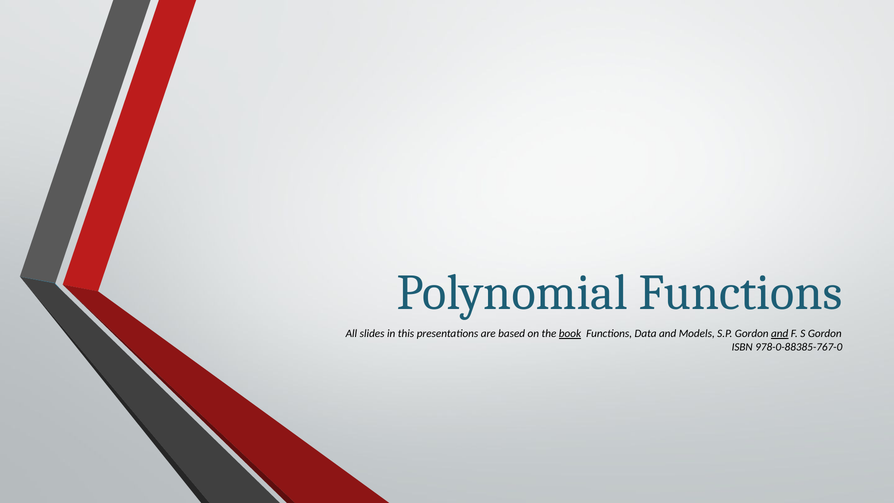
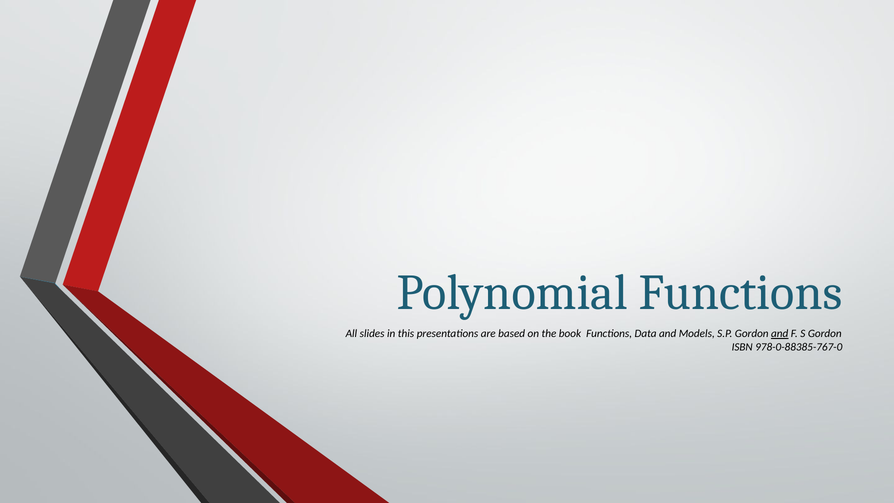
book underline: present -> none (570, 334)
